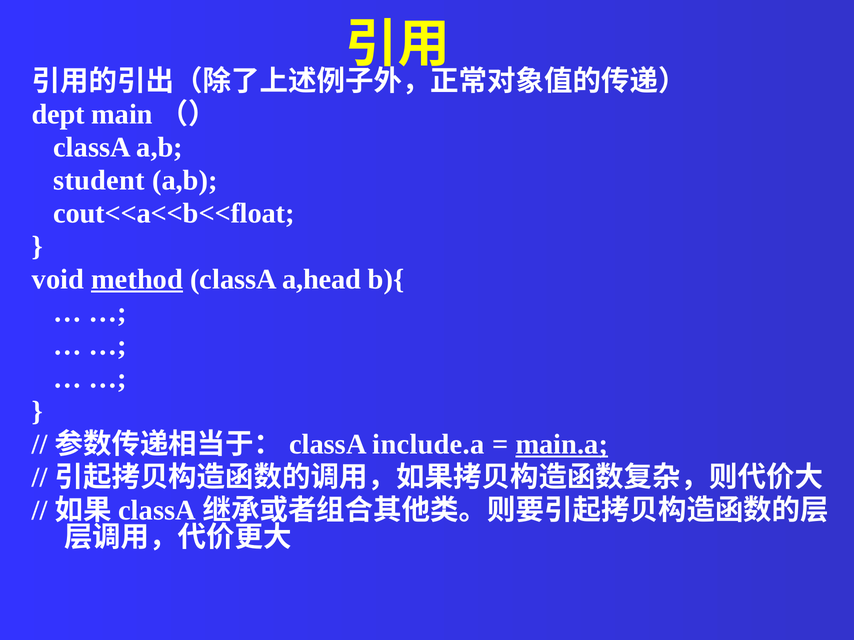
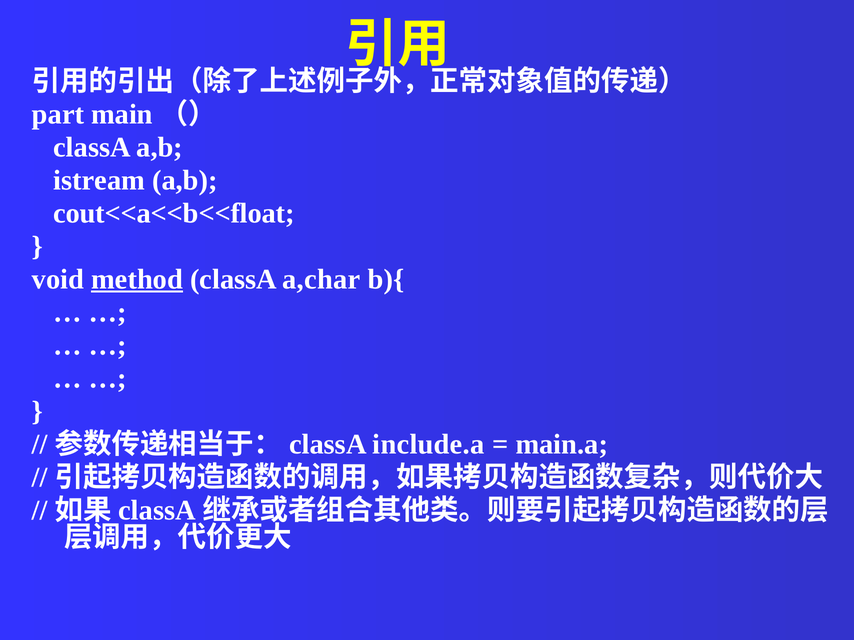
dept: dept -> part (58, 114)
student: student -> istream (99, 180)
a,head: a,head -> a,char (321, 279)
main.a underline: present -> none (562, 445)
